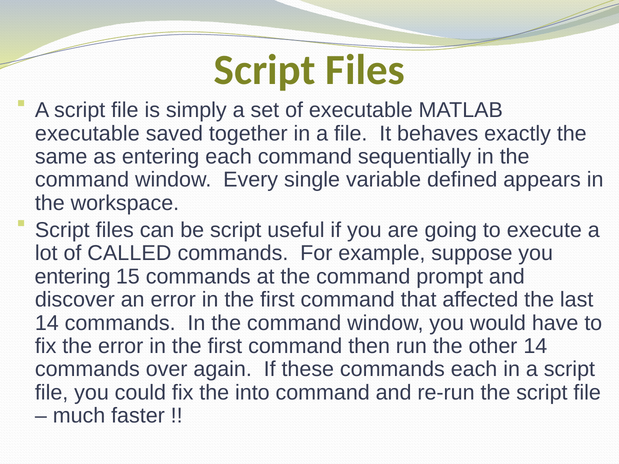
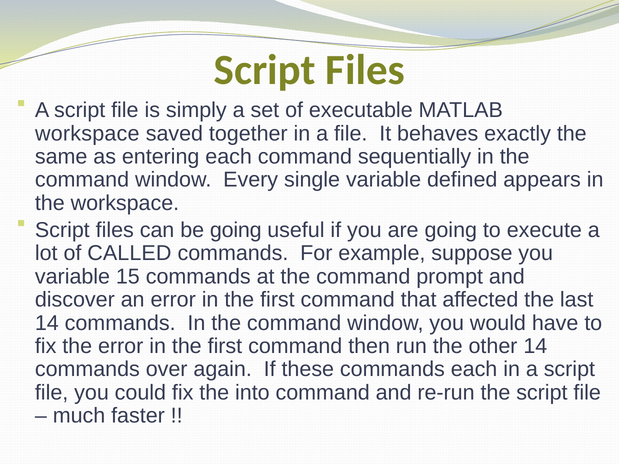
executable: executable -> workspace (87, 133)
be script: script -> going (236, 230)
entering: entering -> variable (73, 277)
